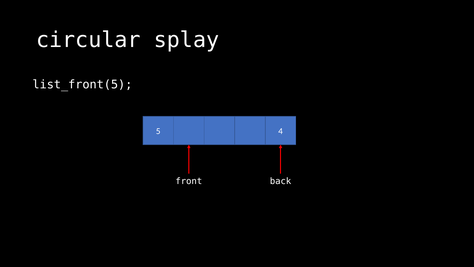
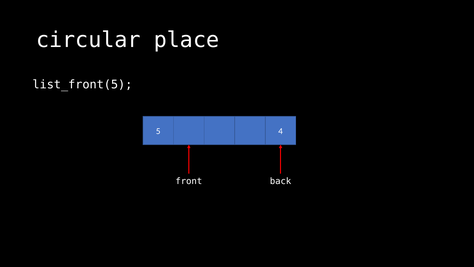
splay: splay -> place (186, 40)
